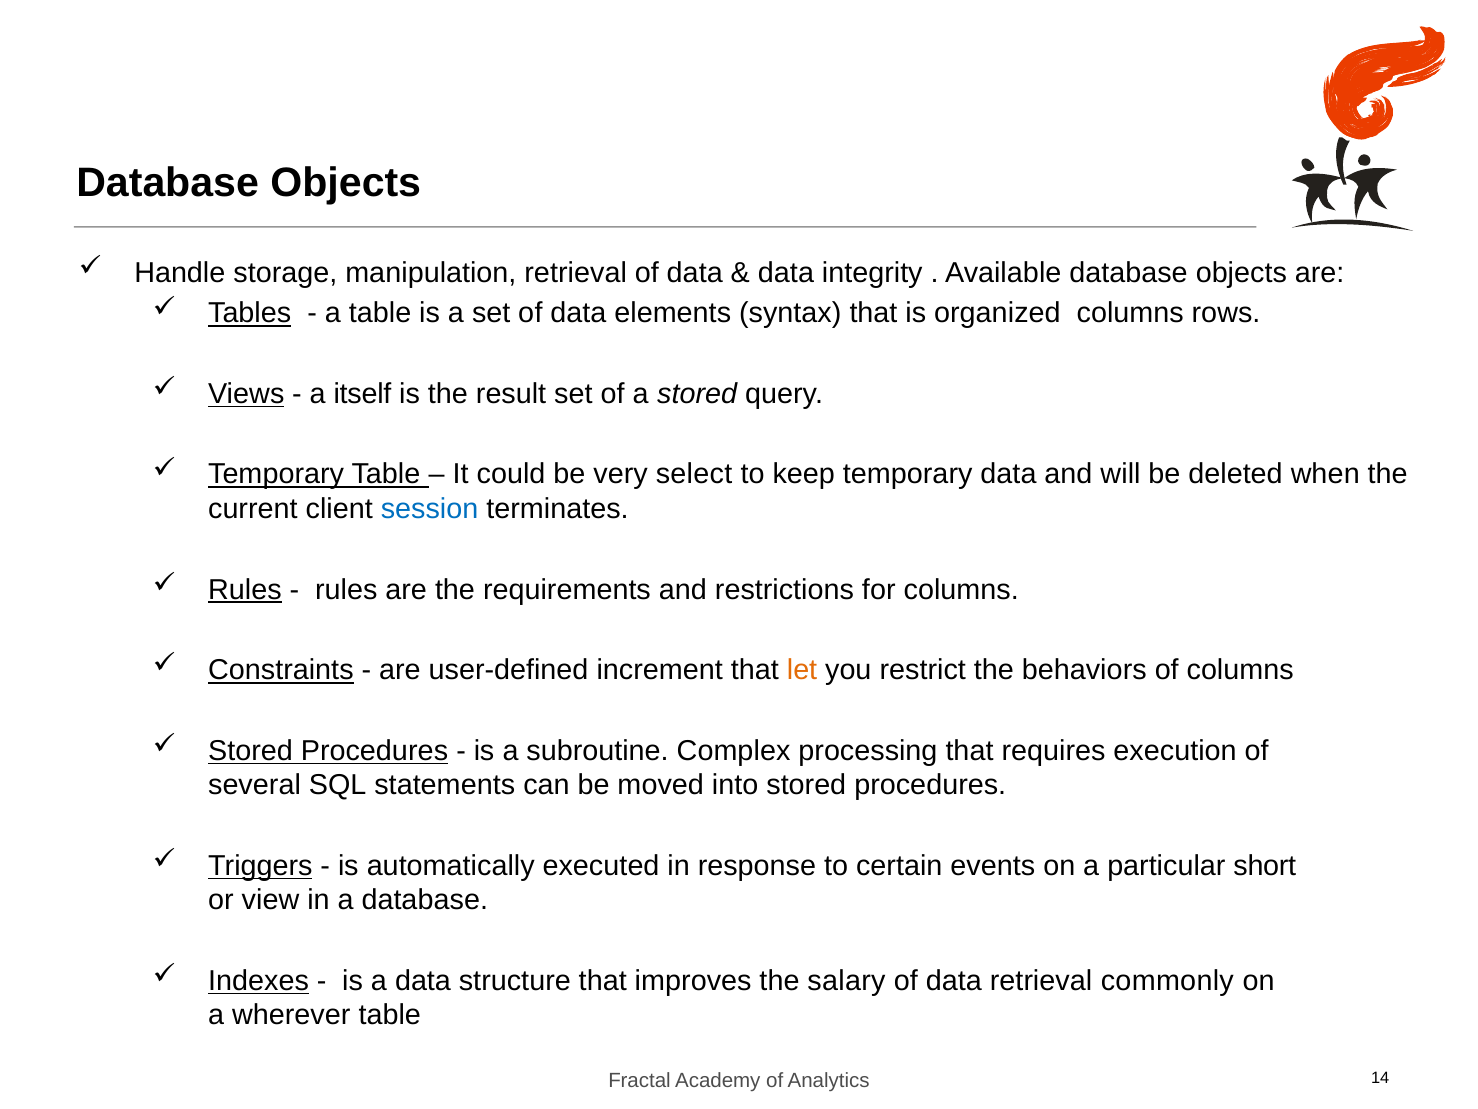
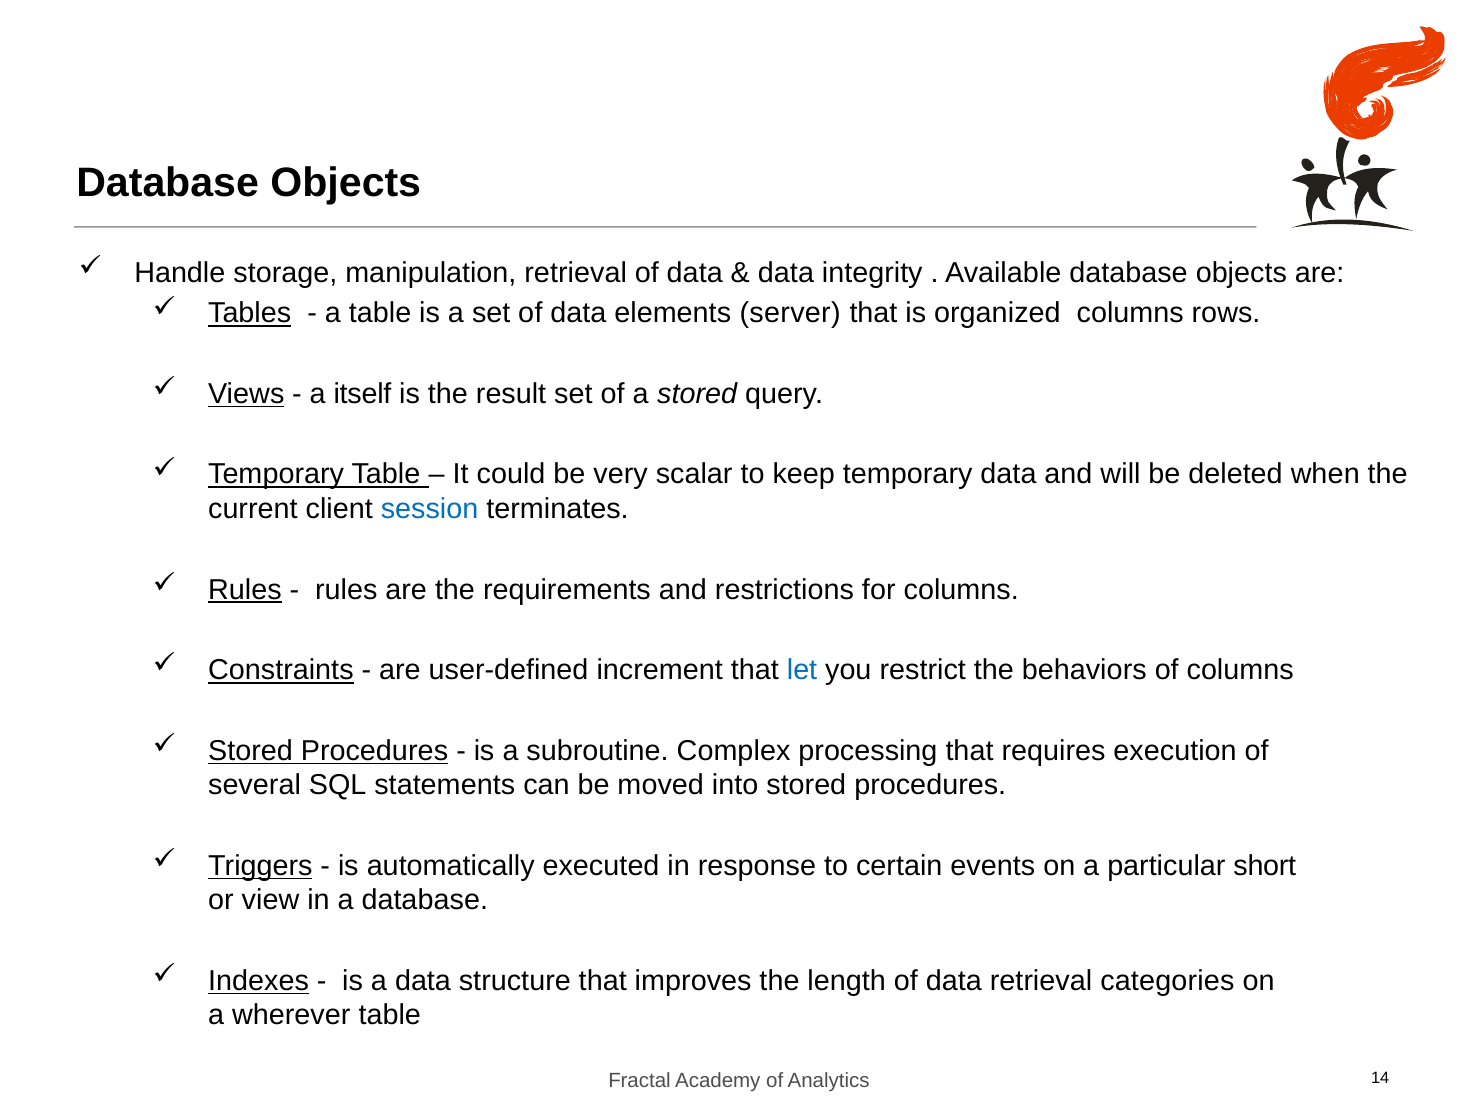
syntax: syntax -> server (790, 313)
select: select -> scalar (694, 474)
let colour: orange -> blue (802, 670)
salary: salary -> length (847, 980)
commonly: commonly -> categories (1167, 980)
